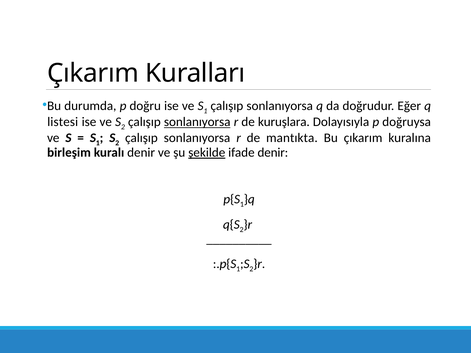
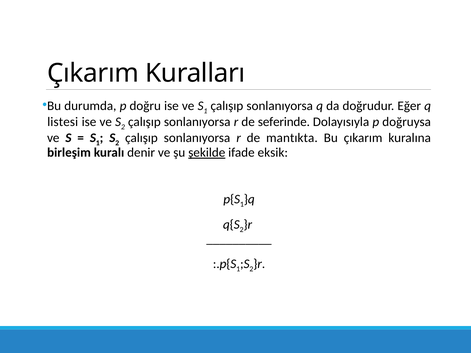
sonlanıyorsa underline: present -> none (197, 122)
kuruşlara: kuruşlara -> seferinde (284, 122)
ifade denir: denir -> eksik (273, 153)
